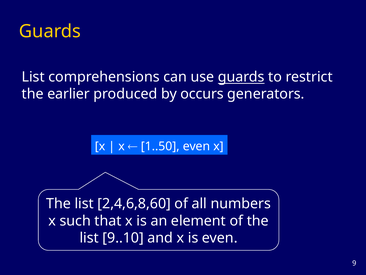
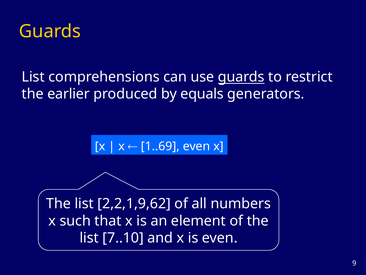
occurs: occurs -> equals (202, 94)
1..50: 1..50 -> 1..69 (160, 146)
2,4,6,8,60: 2,4,6,8,60 -> 2,2,1,9,62 (134, 203)
9..10: 9..10 -> 7..10 (123, 238)
